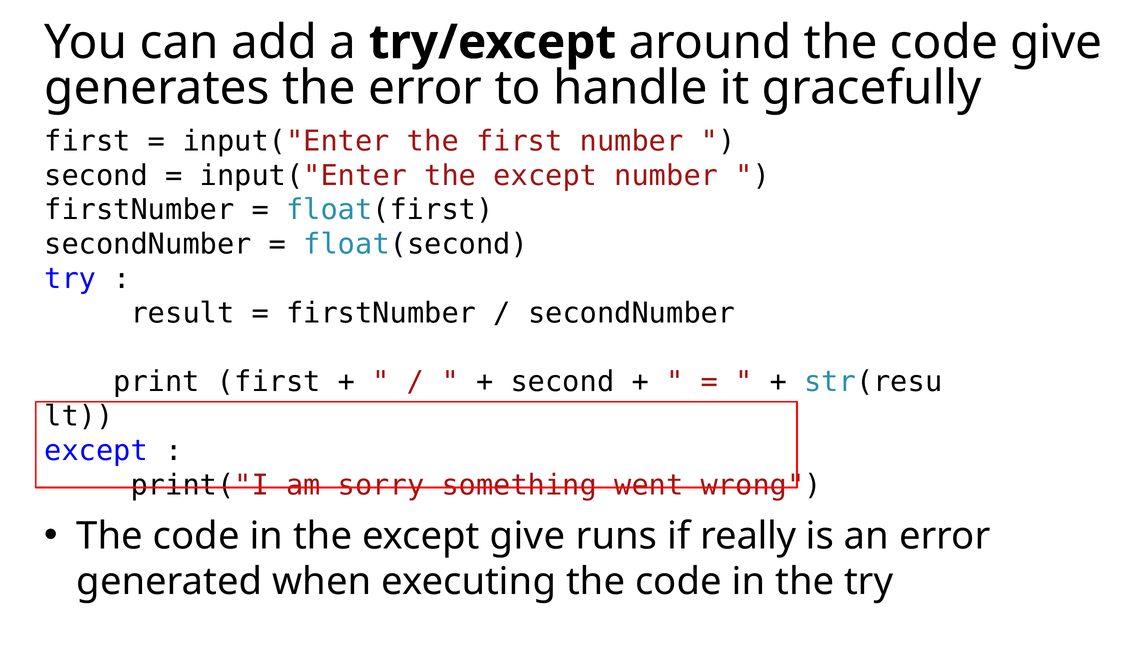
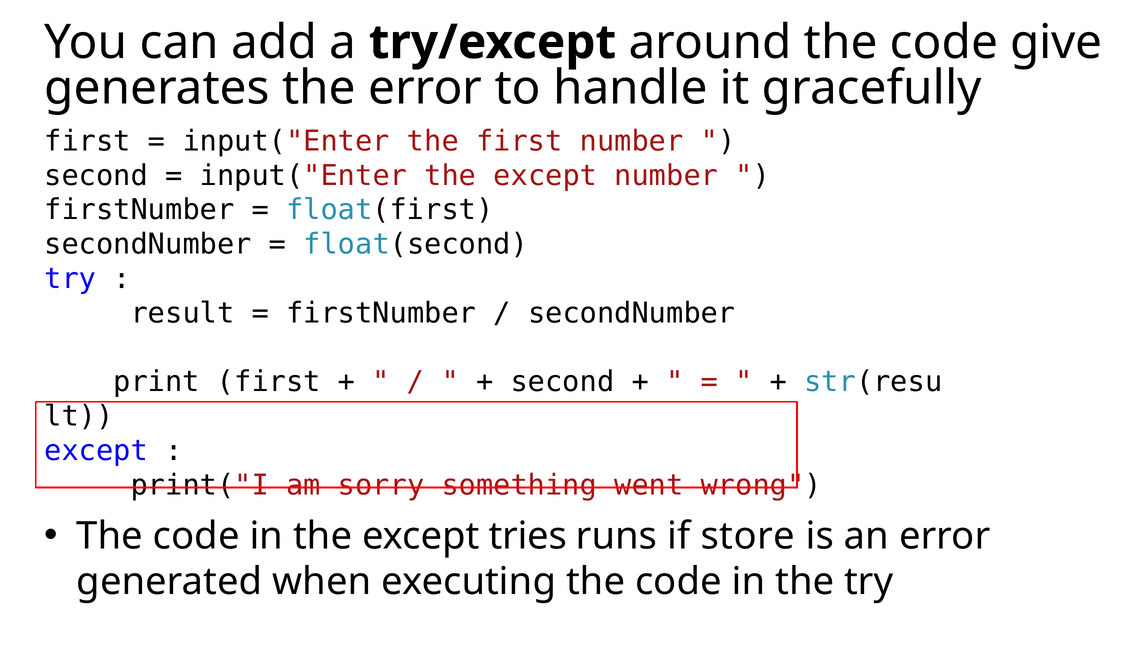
except give: give -> tries (528, 537)
really: really -> store (748, 537)
